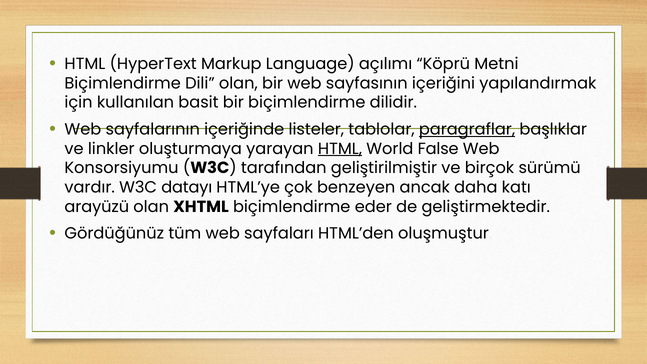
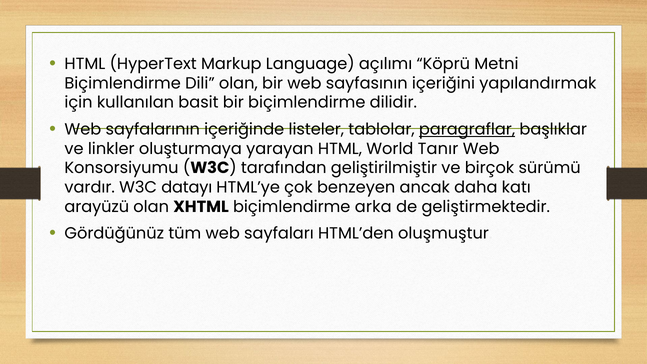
HTML underline: present -> none (340, 149)
False: False -> Tanır (438, 149)
eder: eder -> arka (373, 207)
